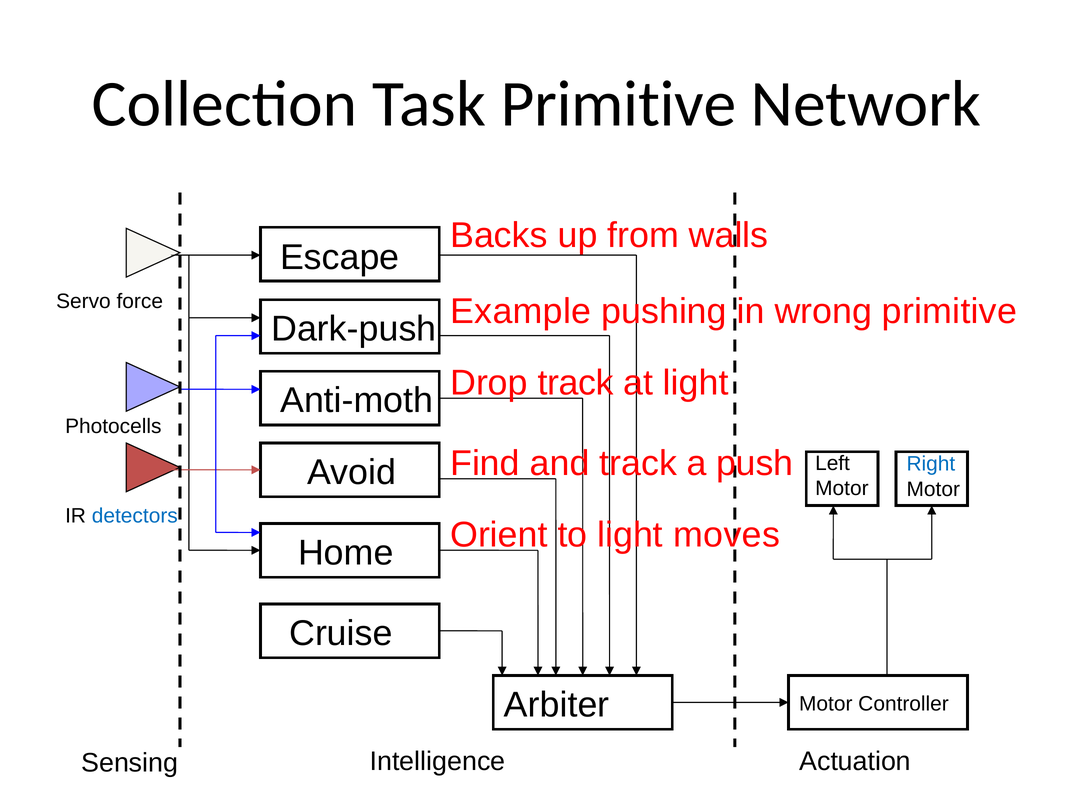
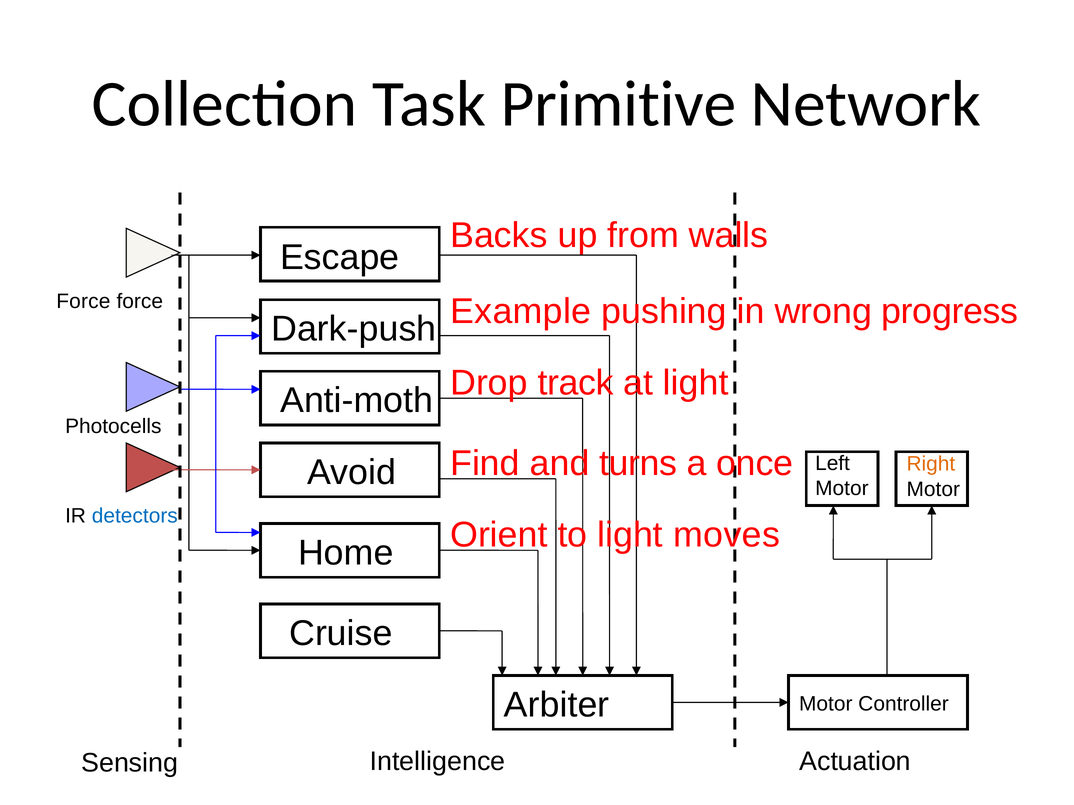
Servo: Servo -> Force (83, 301)
wrong primitive: primitive -> progress (950, 311)
and track: track -> turns (638, 464)
push: push -> once (755, 464)
Right colour: blue -> orange (931, 464)
